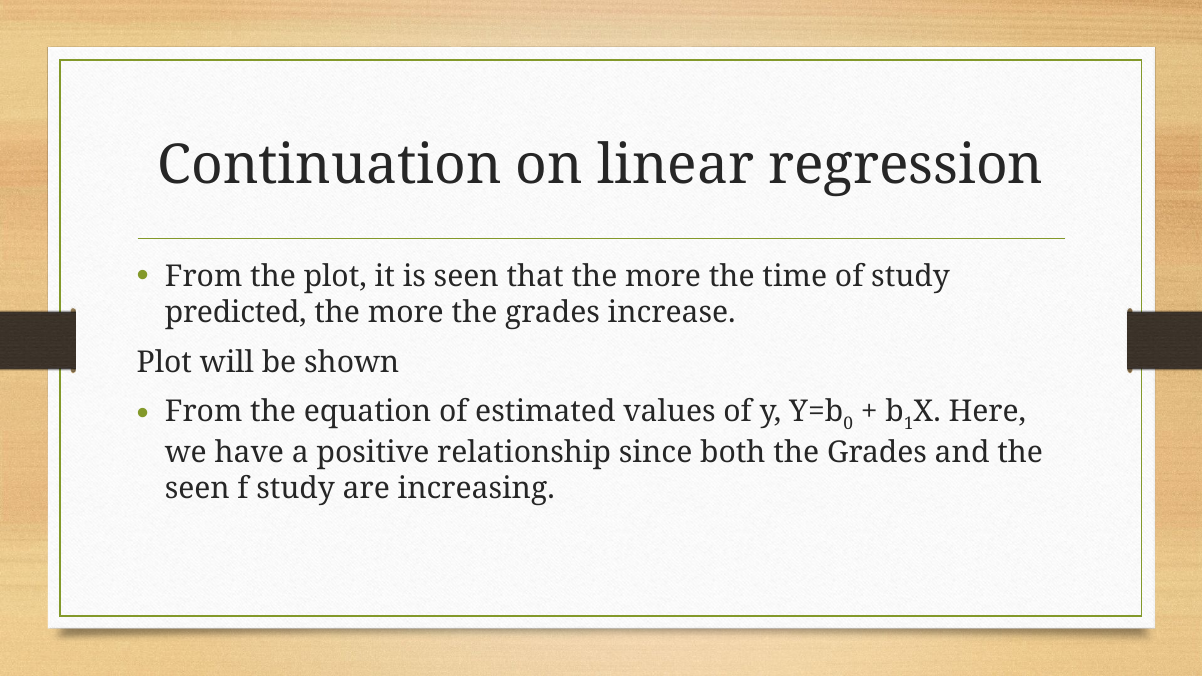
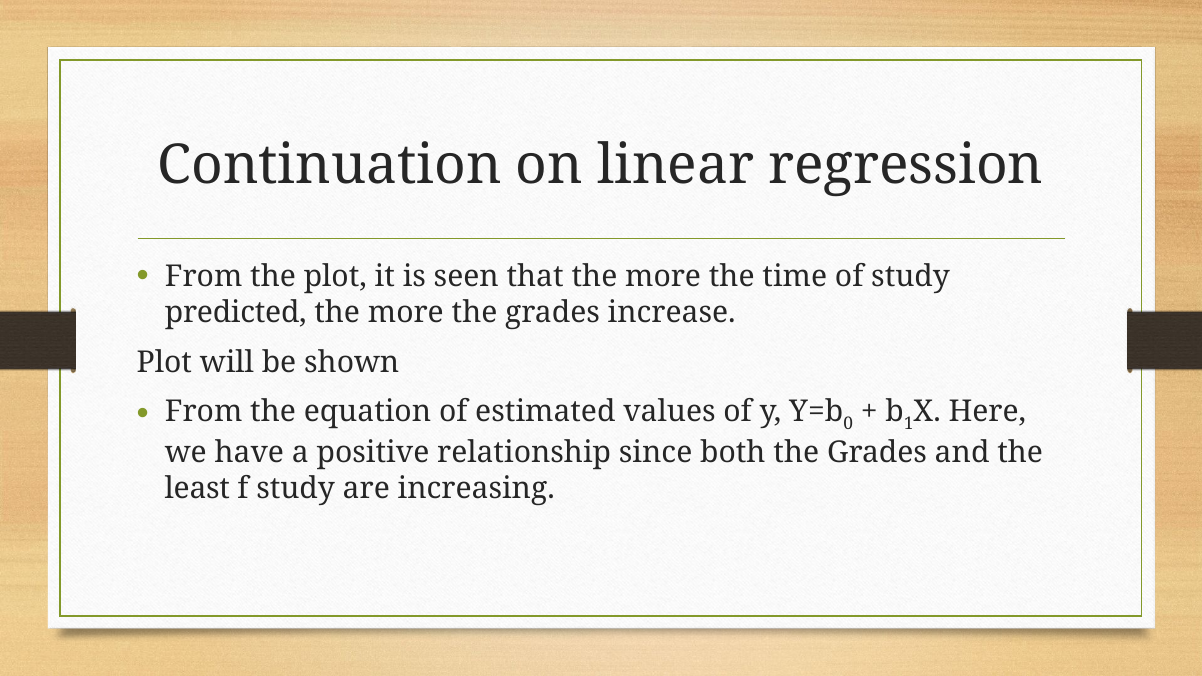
seen: seen -> least (197, 489)
